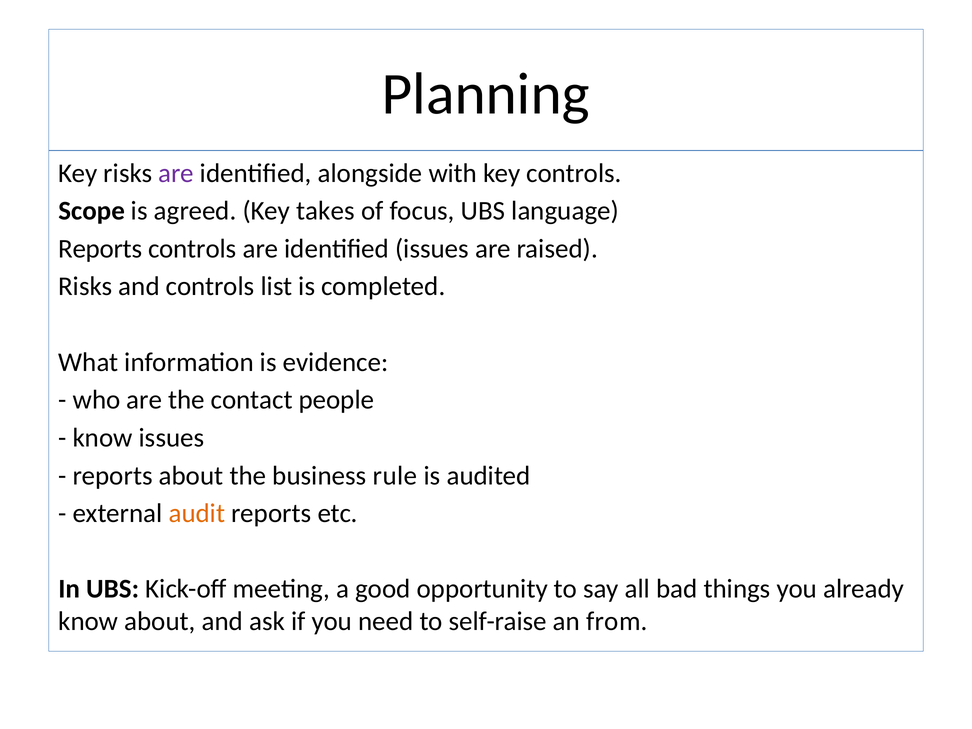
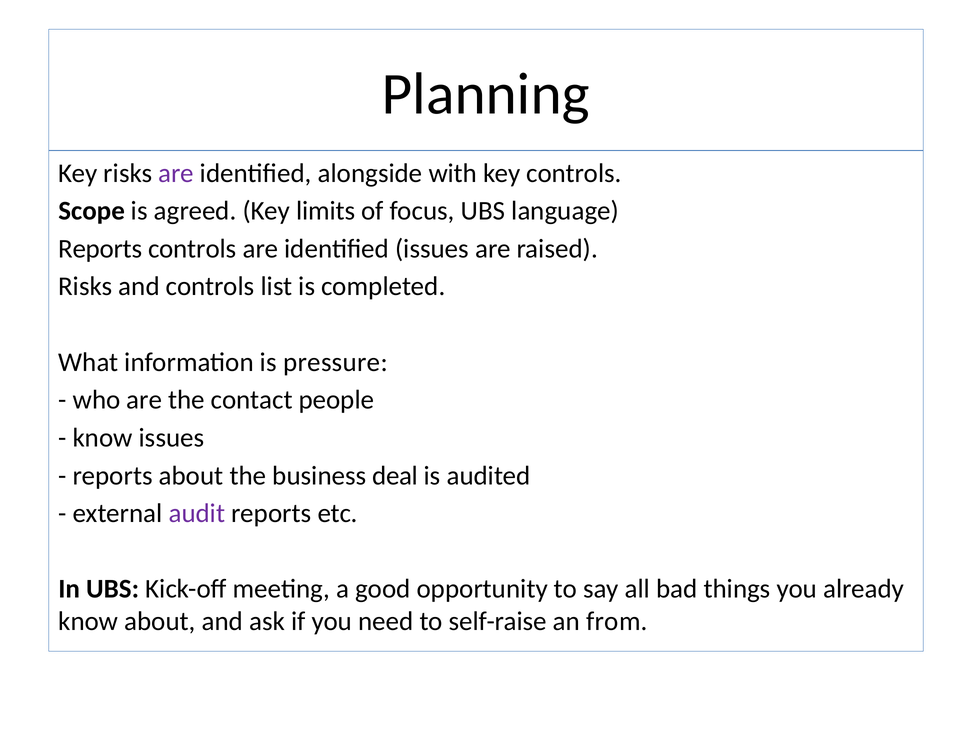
takes: takes -> limits (326, 211)
evidence: evidence -> pressure (336, 362)
rule: rule -> deal (395, 476)
audit colour: orange -> purple (197, 513)
